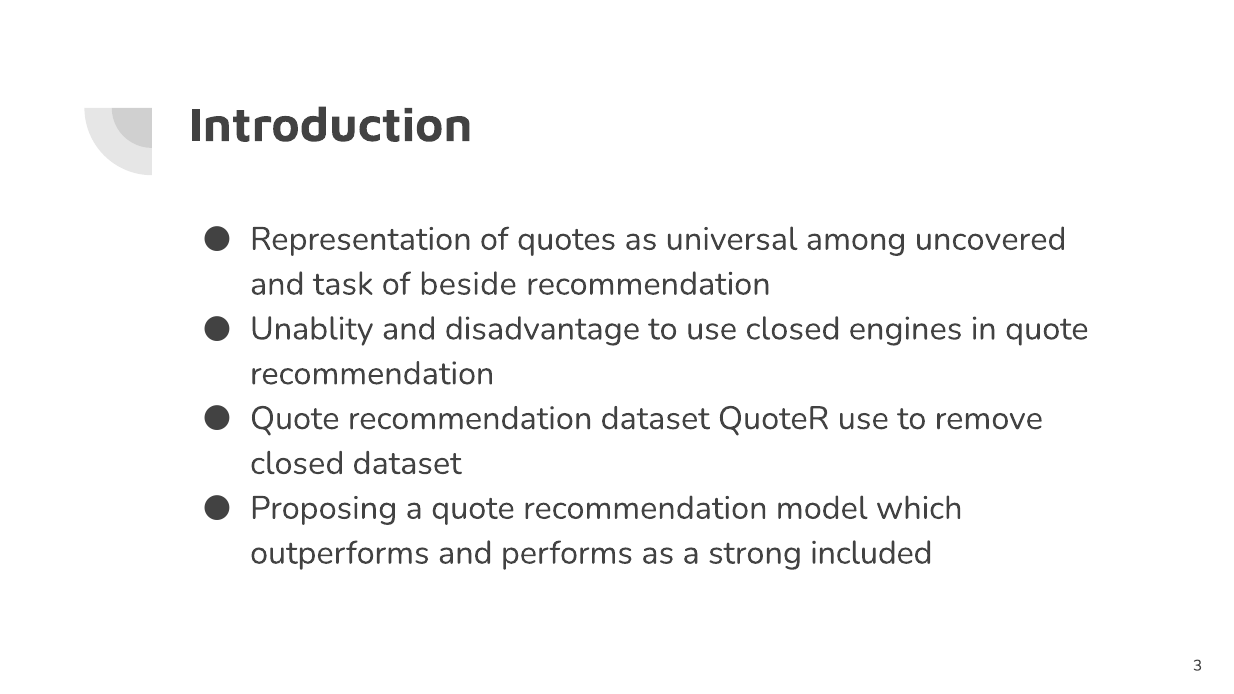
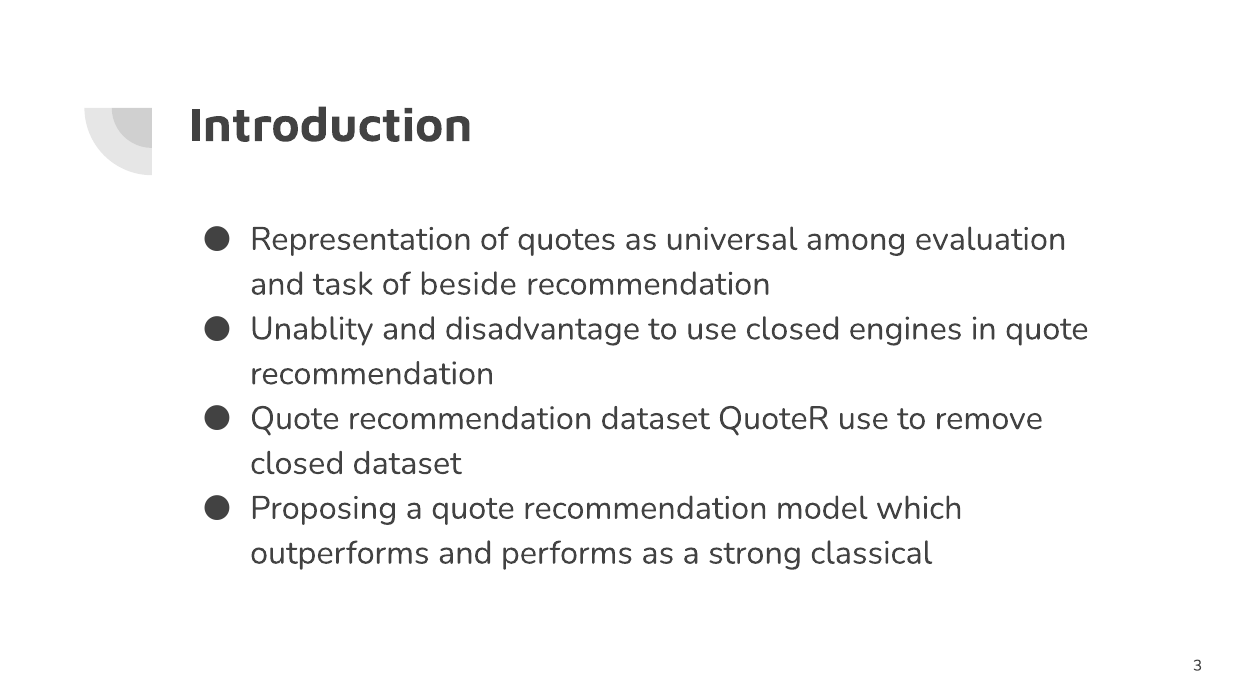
uncovered: uncovered -> evaluation (991, 239)
included: included -> classical (871, 553)
